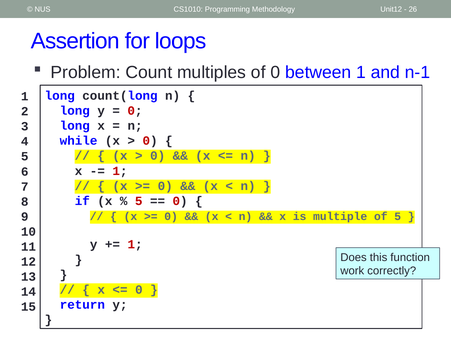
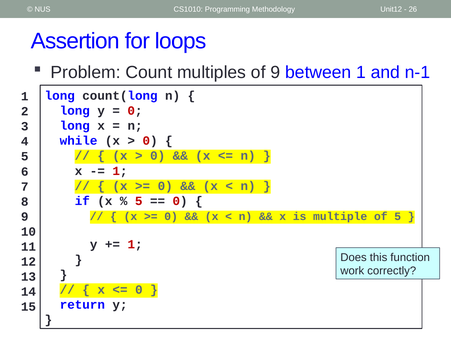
of 0: 0 -> 9 (275, 73)
